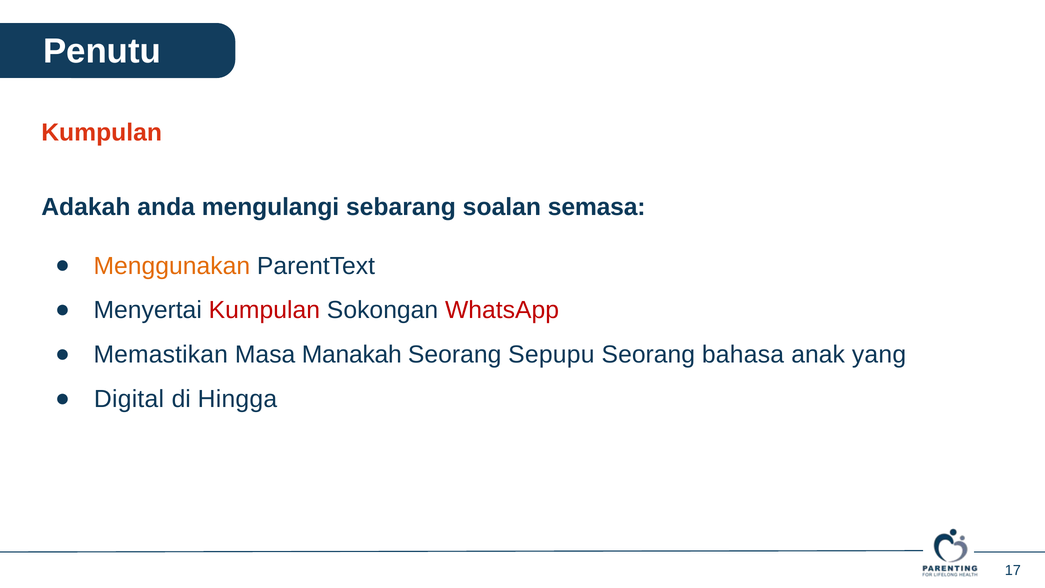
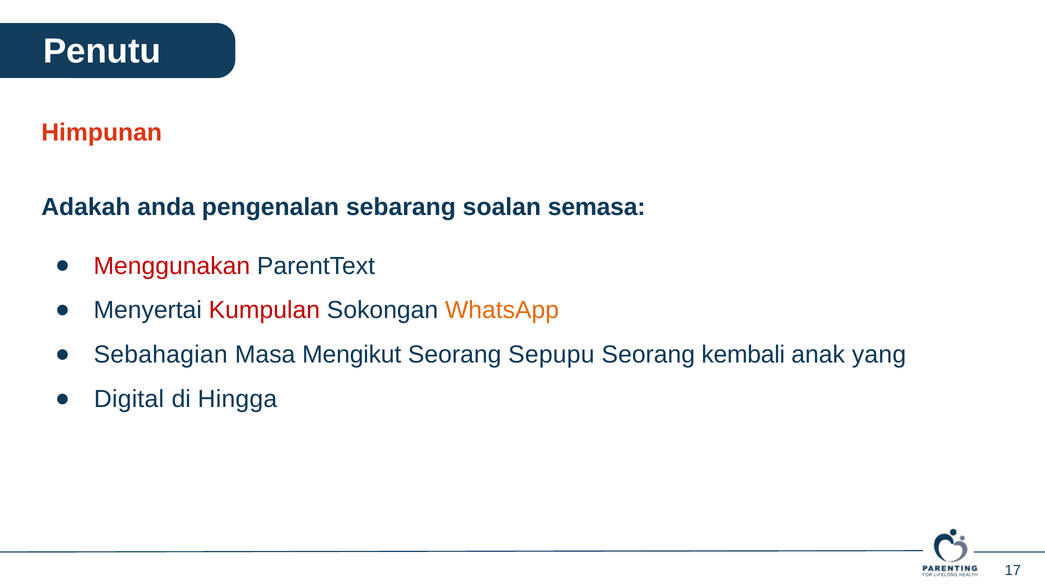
Kumpulan: Kumpulan -> Himpunan (102, 133)
mengulangi: mengulangi -> pengenalan (270, 207)
Menggunakan colour: orange -> red (172, 266)
WhatsApp colour: red -> orange (502, 310)
Memastikan: Memastikan -> Sebahagian (161, 355)
Manakah: Manakah -> Mengikut (352, 355)
bahasa: bahasa -> kembali (743, 355)
